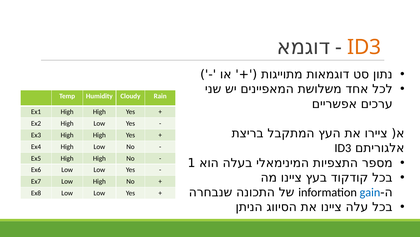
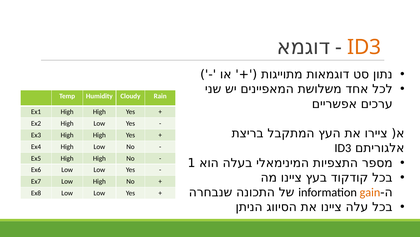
gain colour: blue -> orange (370, 192)
